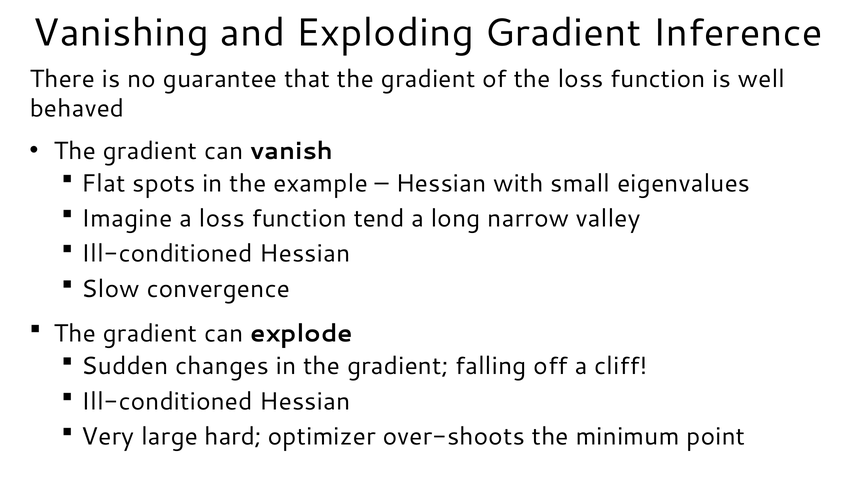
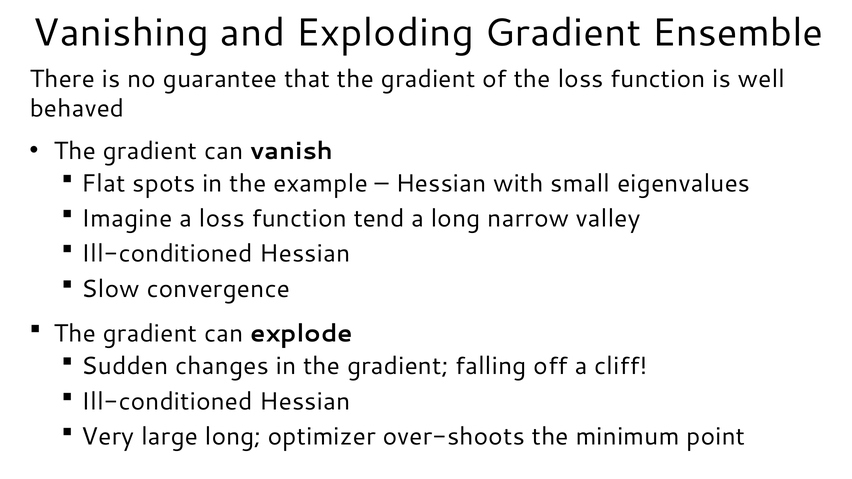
Inference: Inference -> Ensemble (737, 33)
large hard: hard -> long (233, 437)
